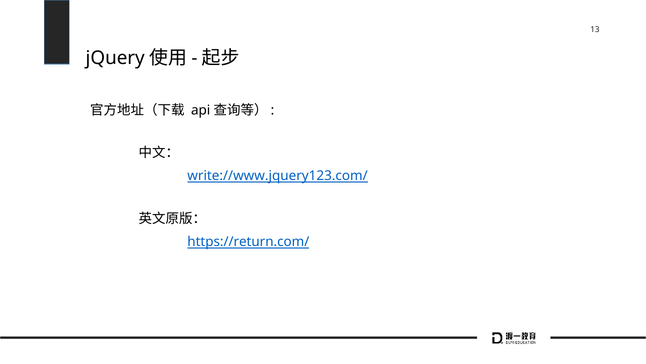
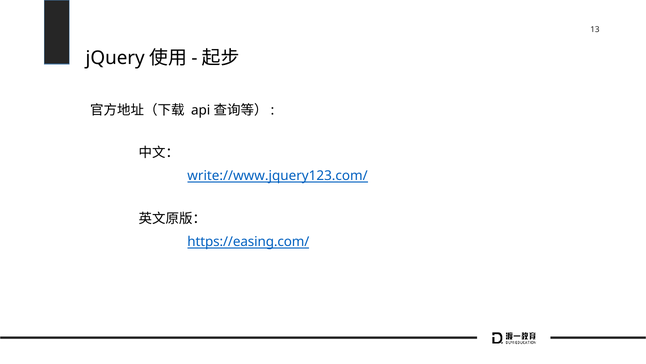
https://return.com/: https://return.com/ -> https://easing.com/ (248, 241)
